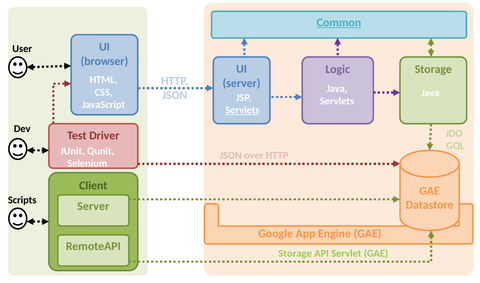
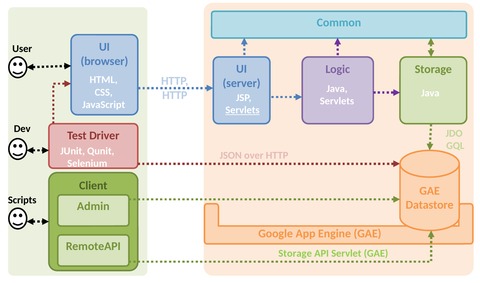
Common underline: present -> none (339, 23)
JSON: JSON -> HTTP (175, 95)
Server: Server -> Admin (93, 206)
